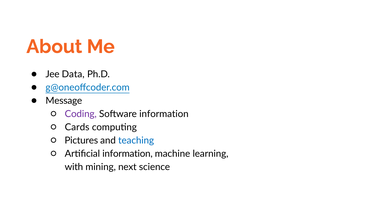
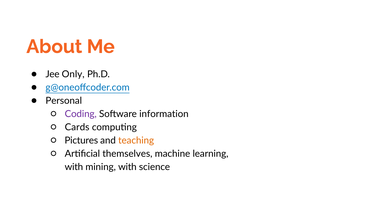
Data: Data -> Only (73, 74)
Message: Message -> Personal (64, 101)
teaching colour: blue -> orange (136, 140)
Artificial information: information -> themselves (127, 154)
mining next: next -> with (127, 167)
